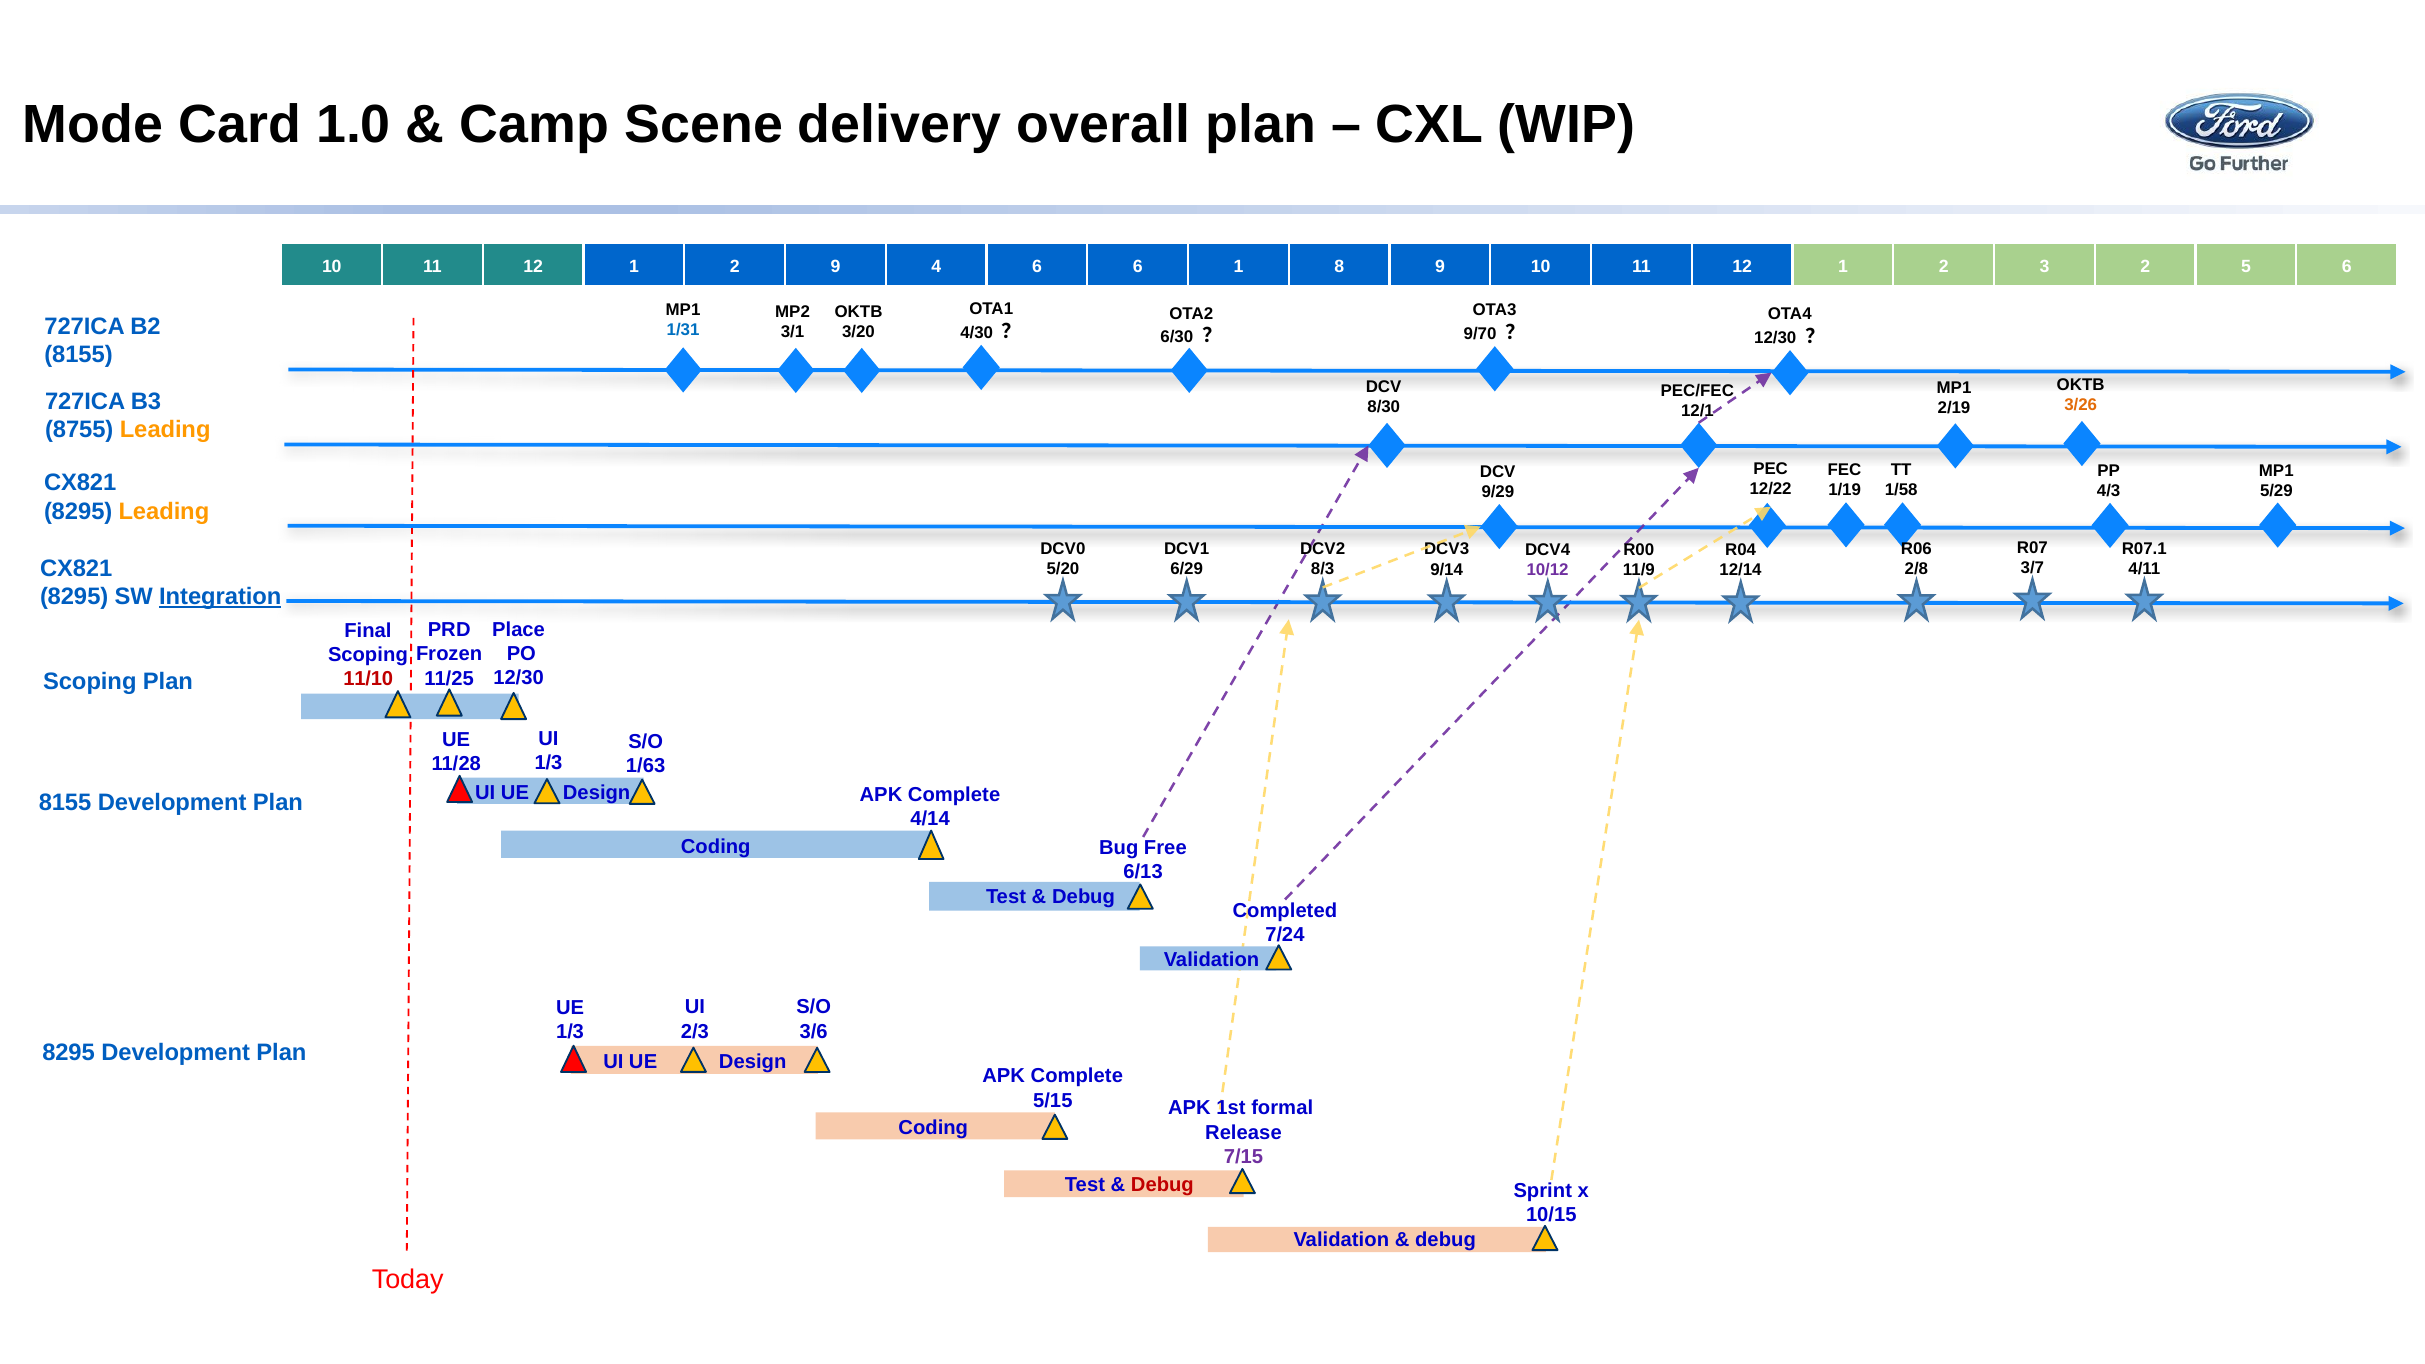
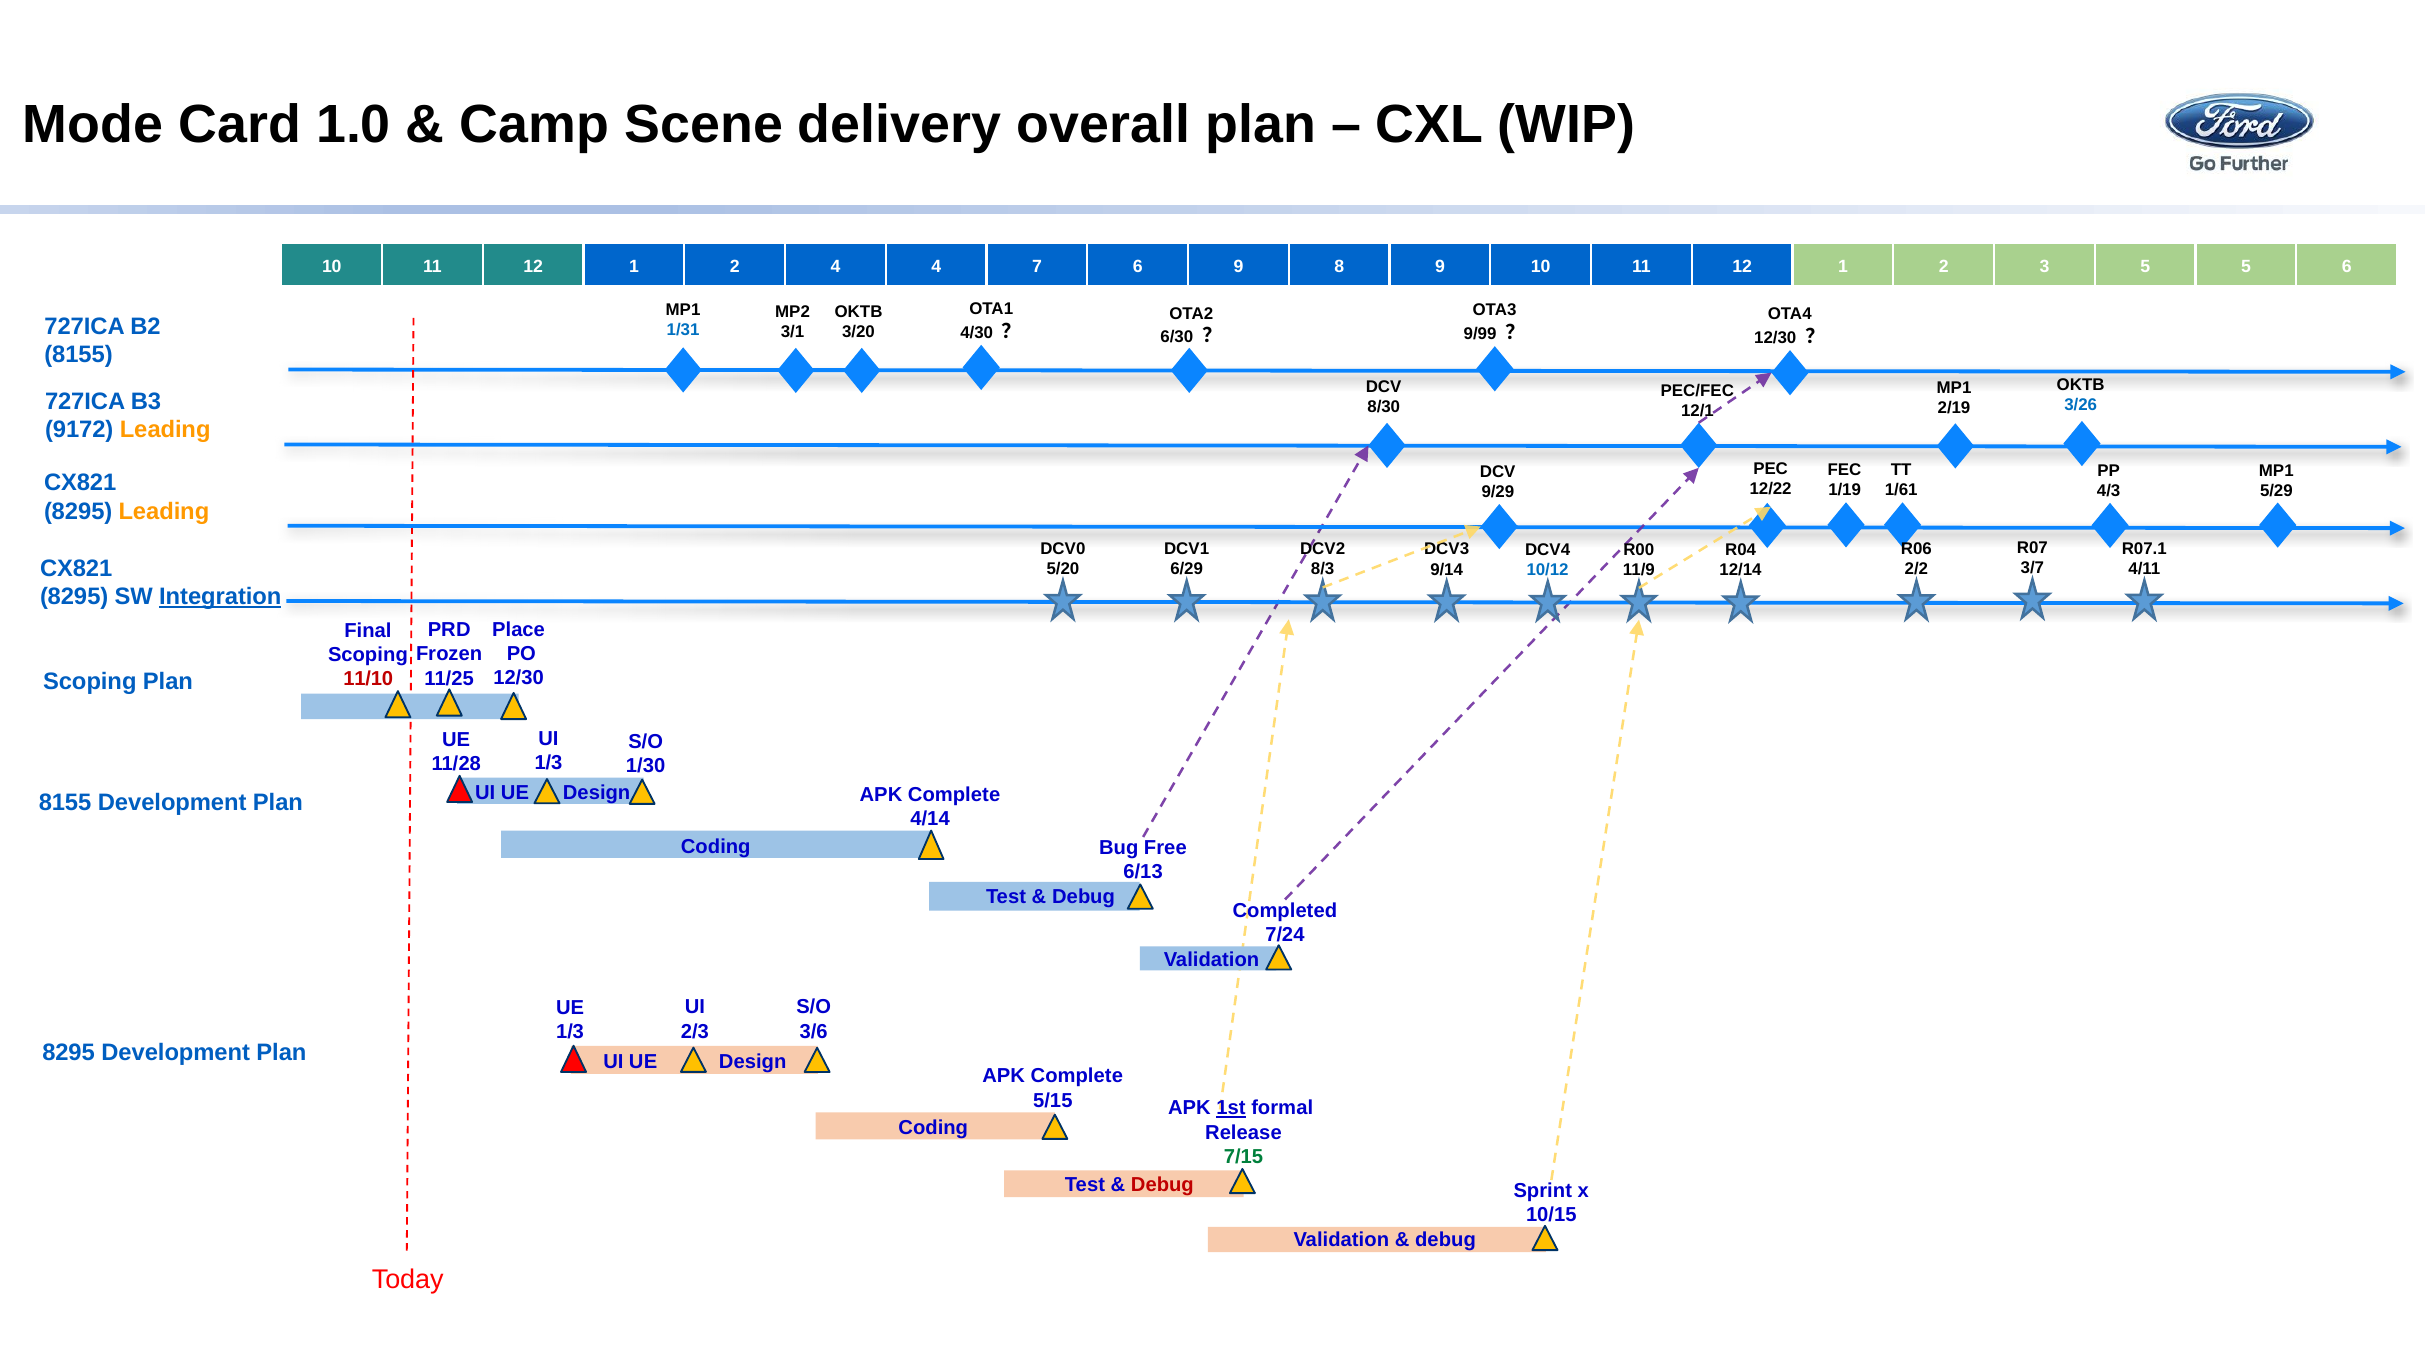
2 9: 9 -> 4 (836, 266)
4 6: 6 -> 7 (1037, 266)
6 1: 1 -> 9 (1239, 266)
3 2: 2 -> 5 (2145, 266)
9/70: 9/70 -> 9/99 (1480, 334)
3/26 colour: orange -> blue (2081, 405)
8755: 8755 -> 9172 (79, 430)
1/58: 1/58 -> 1/61 (1901, 490)
2/8: 2/8 -> 2/2 (1916, 569)
10/12 colour: purple -> blue (1548, 570)
1/63: 1/63 -> 1/30 (646, 766)
1st underline: none -> present (1231, 1108)
7/15 colour: purple -> green (1244, 1157)
